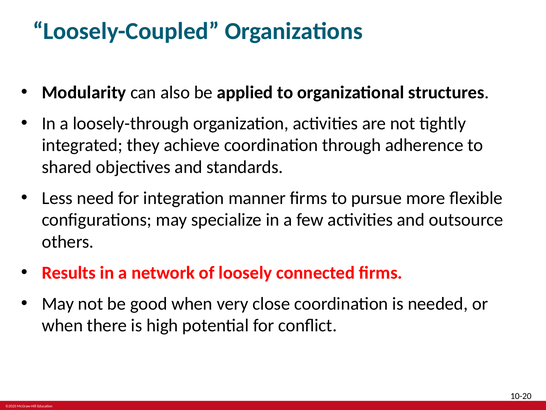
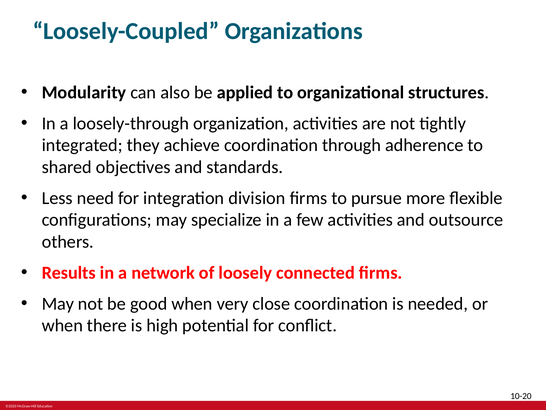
manner: manner -> division (257, 198)
